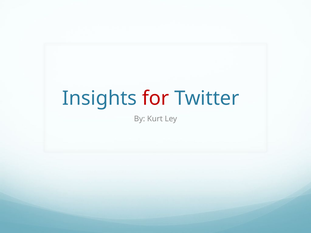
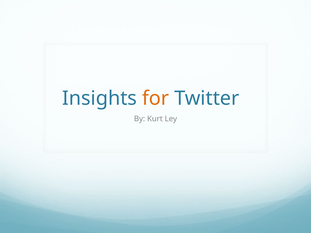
for colour: red -> orange (156, 98)
